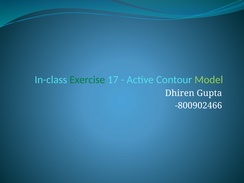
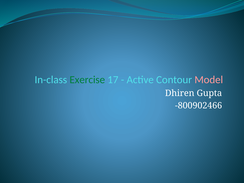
Model colour: light green -> pink (209, 80)
